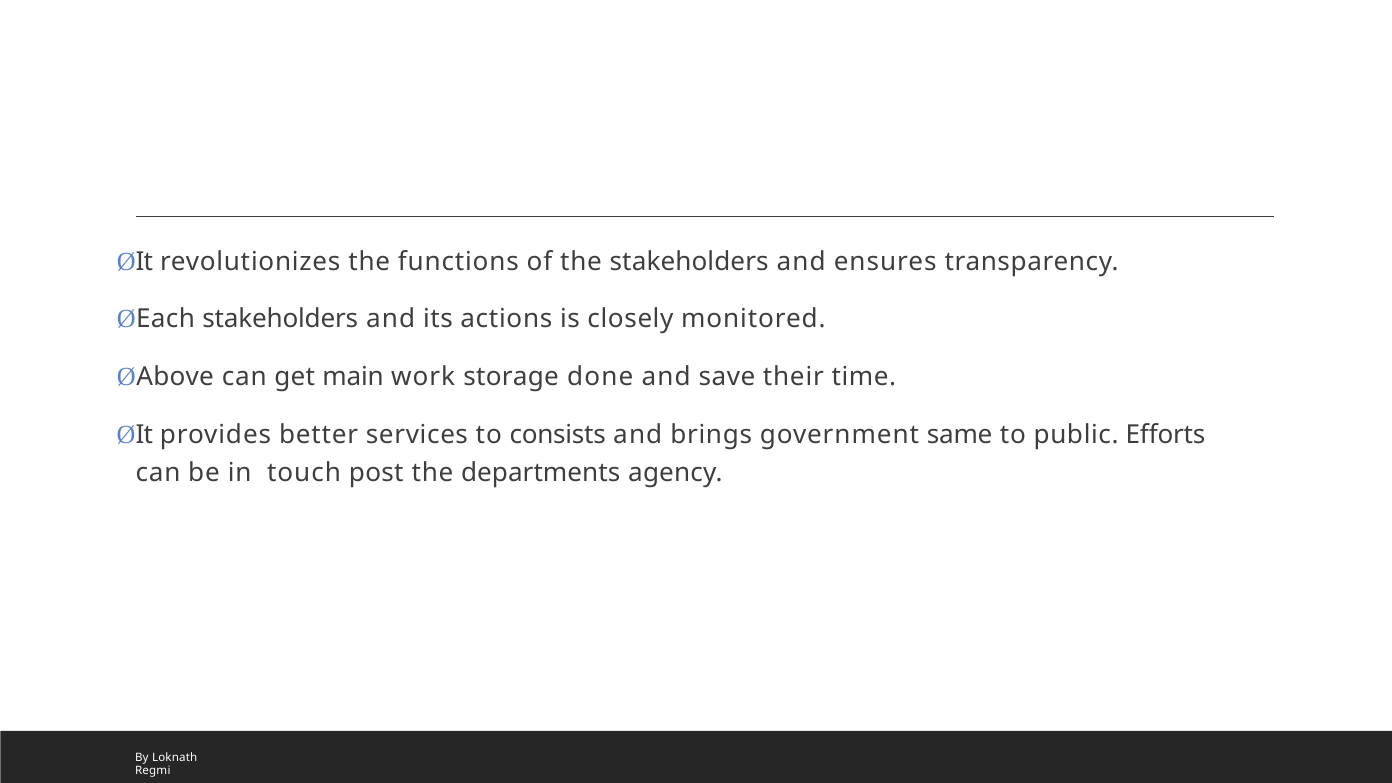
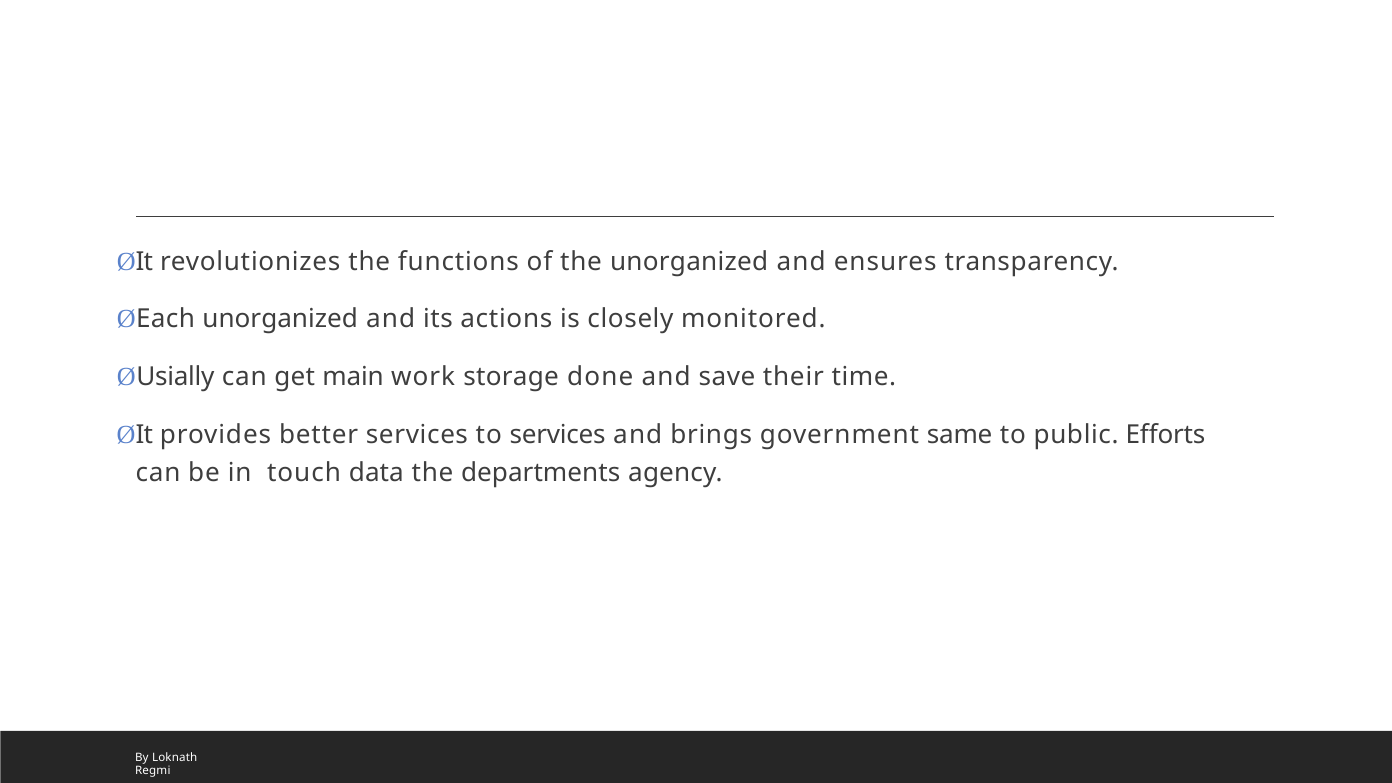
the stakeholders: stakeholders -> unorganized (689, 261)
stakeholders: stakeholders -> unorganized (280, 319)
Above: Above -> Usially (175, 377)
to consists: consists -> services (558, 435)
post: post -> data (376, 473)
